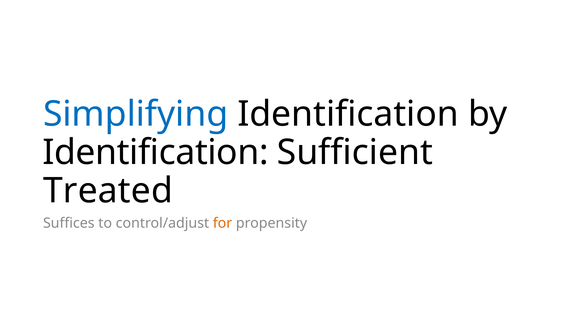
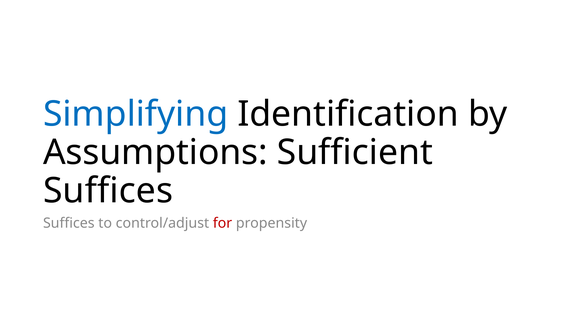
Identification: Identification -> Assumptions (155, 153)
Treated: Treated -> Suffices (108, 191)
for colour: orange -> red (223, 224)
